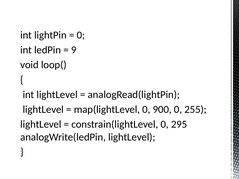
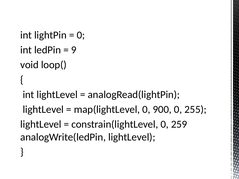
295: 295 -> 259 (179, 124)
